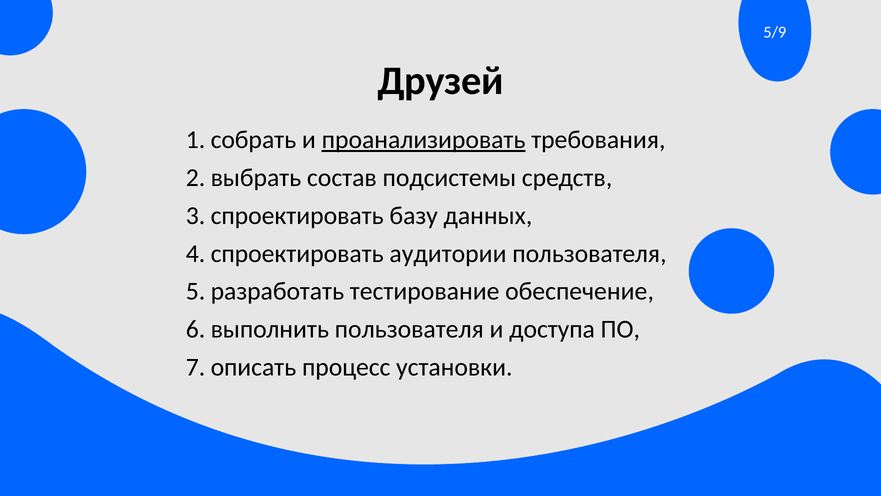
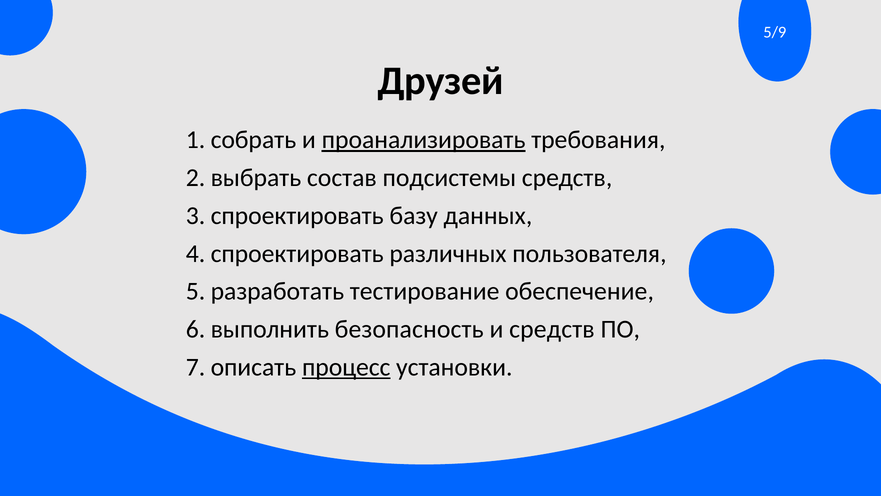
аудитории: аудитории -> различных (448, 253)
пользователя: пользователя -> безопасность (409, 329)
и доступа: доступа -> средств (552, 329)
процесс underline: none -> present (346, 367)
